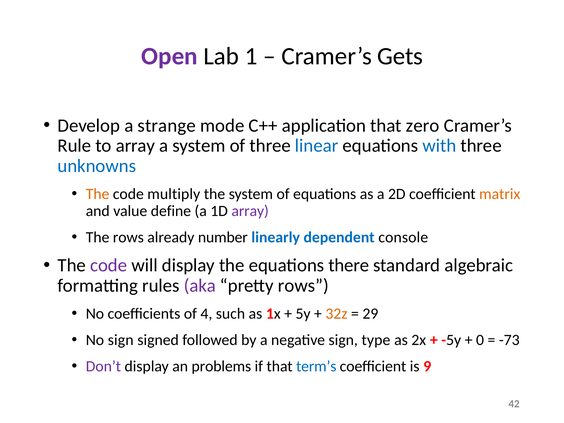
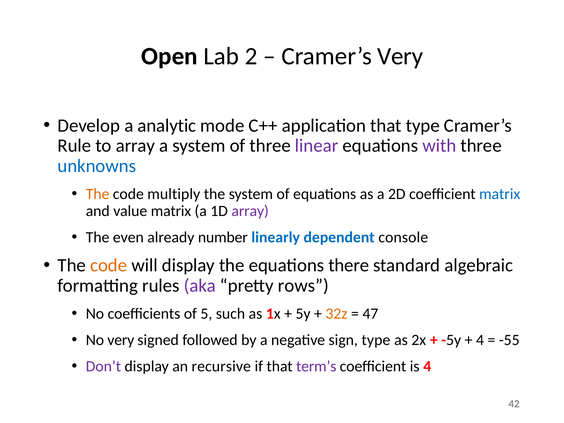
Open colour: purple -> black (170, 56)
1: 1 -> 2 (251, 56)
Cramer’s Gets: Gets -> Very (400, 56)
strange: strange -> analytic (167, 125)
that zero: zero -> type (423, 125)
linear colour: blue -> purple (317, 146)
with colour: blue -> purple (439, 146)
matrix colour: orange -> blue (500, 194)
value define: define -> matrix (171, 211)
The rows: rows -> even (128, 237)
code colour: purple -> orange (109, 265)
4: 4 -> 5 (206, 314)
29: 29 -> 47 (370, 314)
No sign: sign -> very (121, 340)
0: 0 -> 4 (480, 340)
-73: -73 -> -55 (509, 340)
problems: problems -> recursive (221, 366)
term’s colour: blue -> purple (316, 366)
is 9: 9 -> 4 (427, 366)
